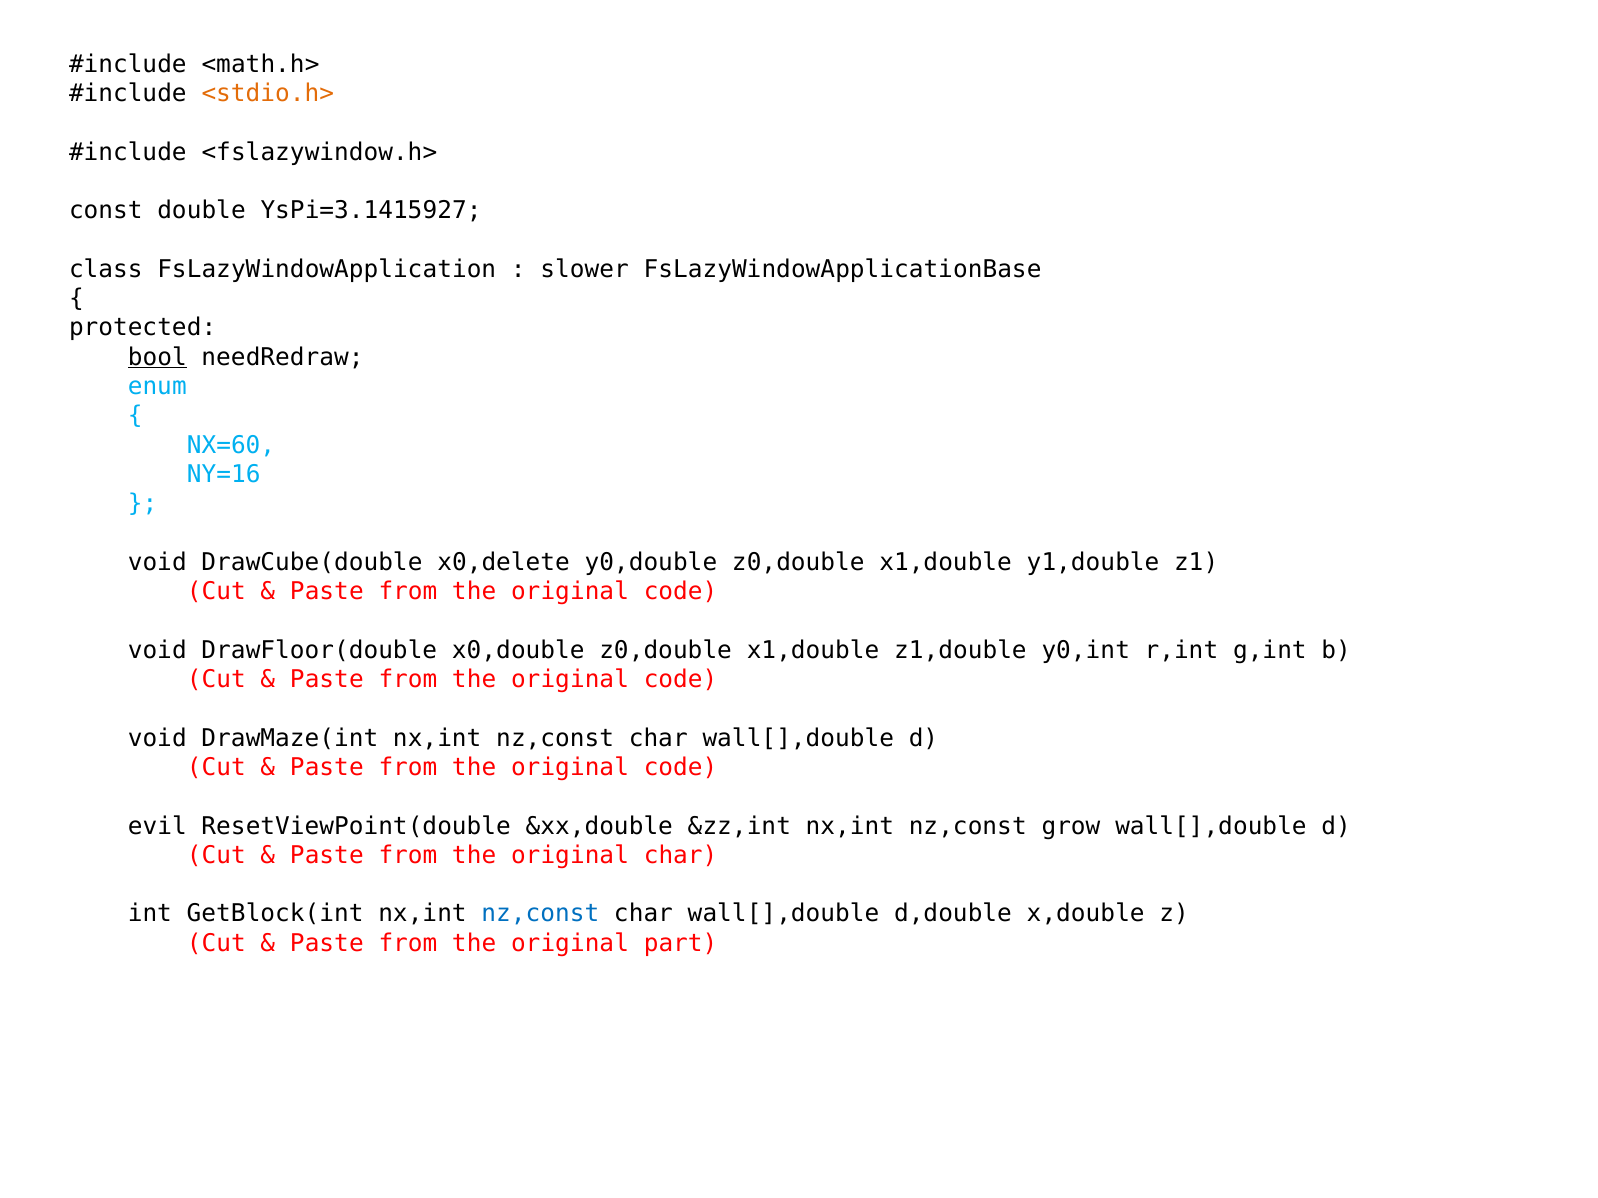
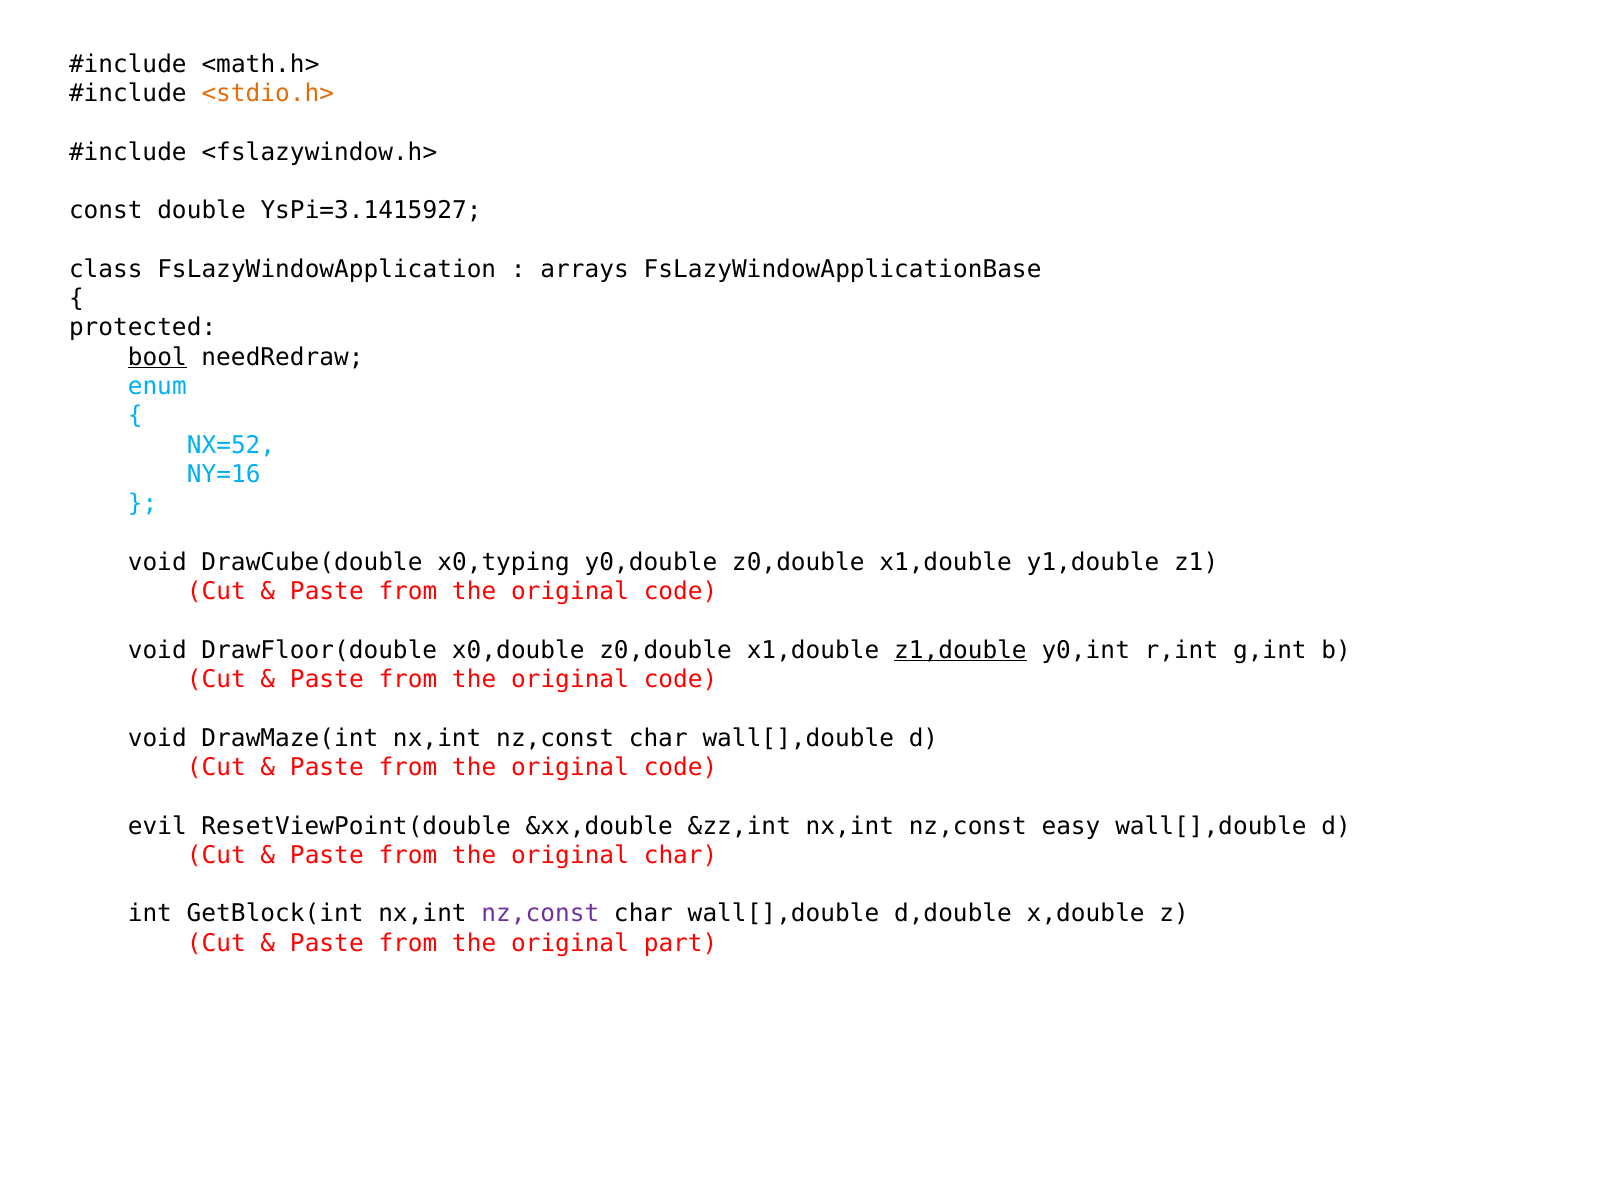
slower: slower -> arrays (585, 269)
NX=60: NX=60 -> NX=52 (231, 445)
x0,delete: x0,delete -> x0,typing (504, 563)
z1,double underline: none -> present (960, 650)
grow: grow -> easy (1071, 826)
nz,const colour: blue -> purple (540, 914)
